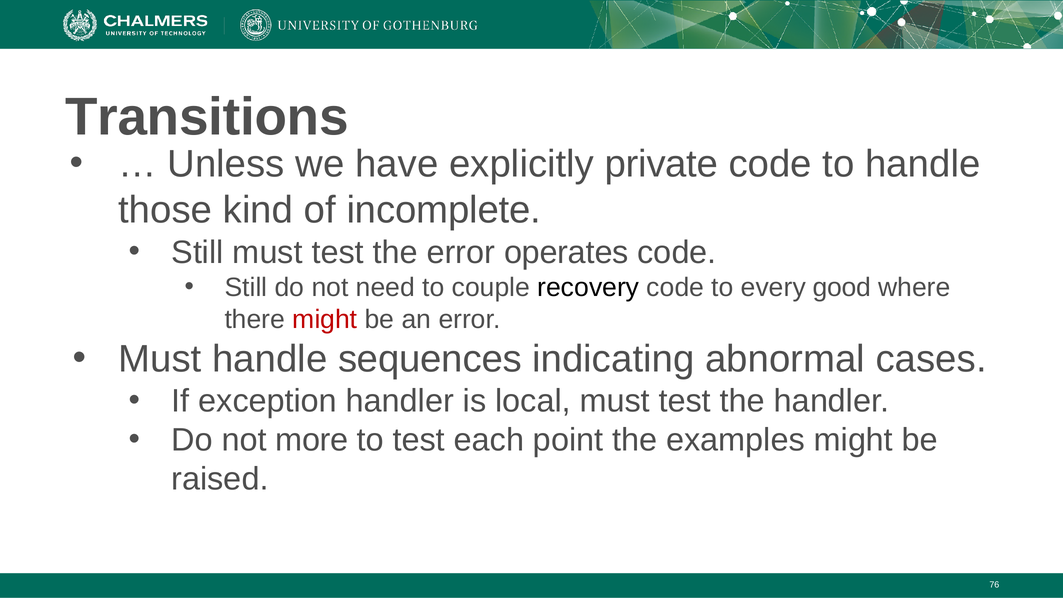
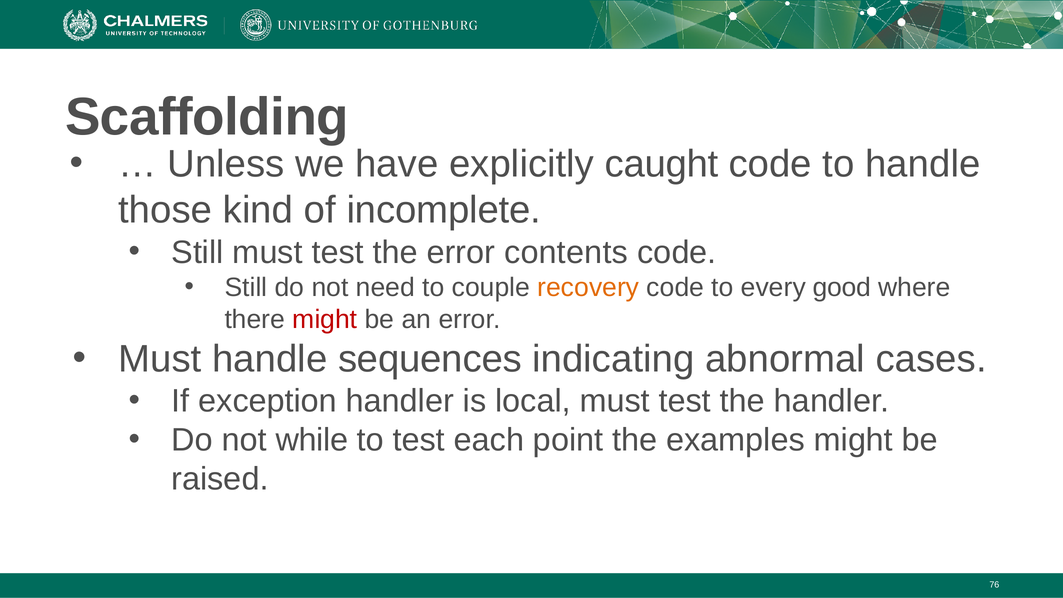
Transitions: Transitions -> Scaffolding (207, 117)
private: private -> caught (662, 164)
operates: operates -> contents (566, 252)
recovery colour: black -> orange (588, 287)
more: more -> while (312, 440)
